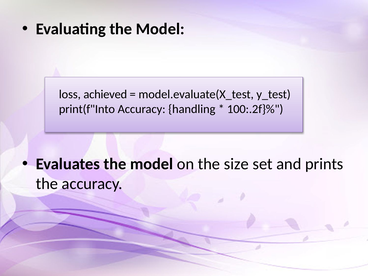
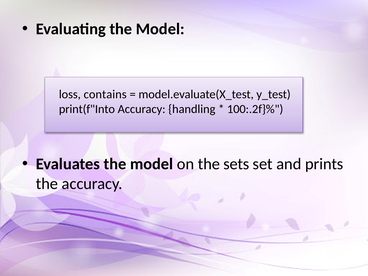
achieved: achieved -> contains (105, 94)
size: size -> sets (236, 164)
